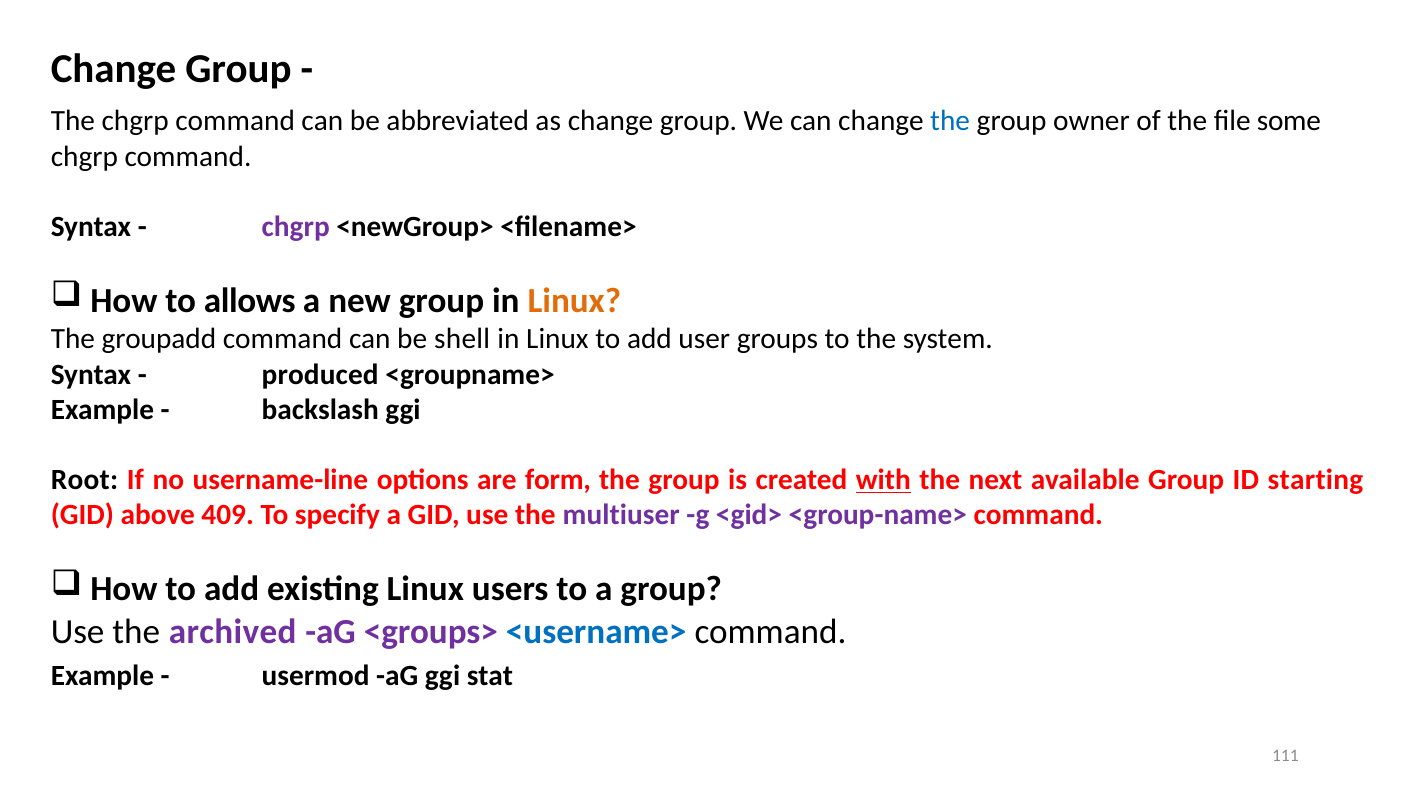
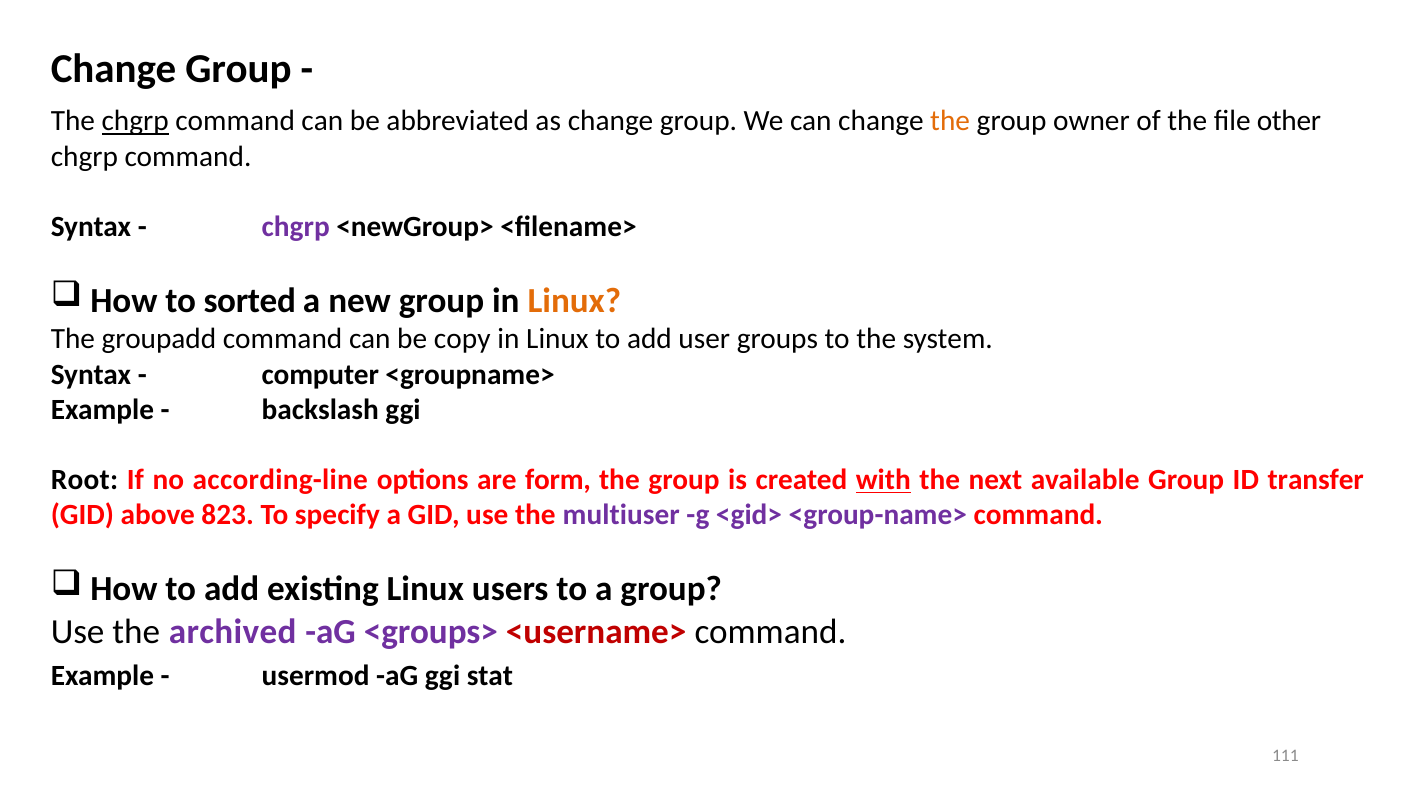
chgrp underline: none -> present (135, 121)
the colour: blue -> orange (950, 121)
some: some -> other (1289, 121)
allows: allows -> sorted (250, 301)
shell: shell -> copy (462, 339)
produced: produced -> computer (320, 374)
username-line: username-line -> according-line (280, 480)
starting: starting -> transfer (1316, 480)
409: 409 -> 823 (228, 515)
<username> colour: blue -> red (596, 631)
